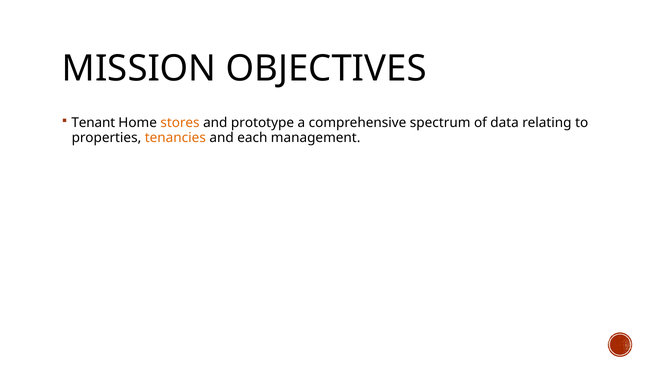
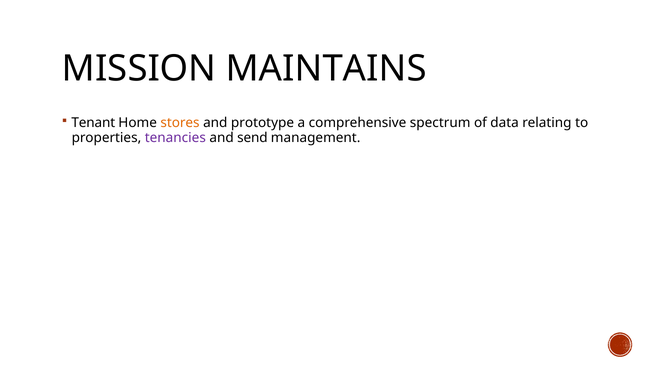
OBJECTIVES: OBJECTIVES -> MAINTAINS (326, 69)
tenancies colour: orange -> purple (175, 137)
each: each -> send (252, 137)
